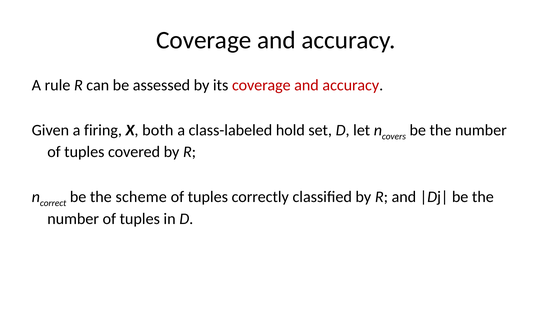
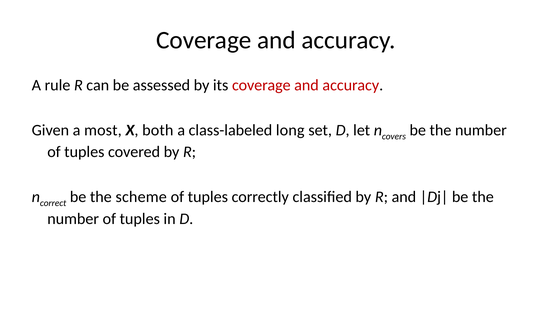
firing: firing -> most (103, 130)
hold: hold -> long (290, 130)
